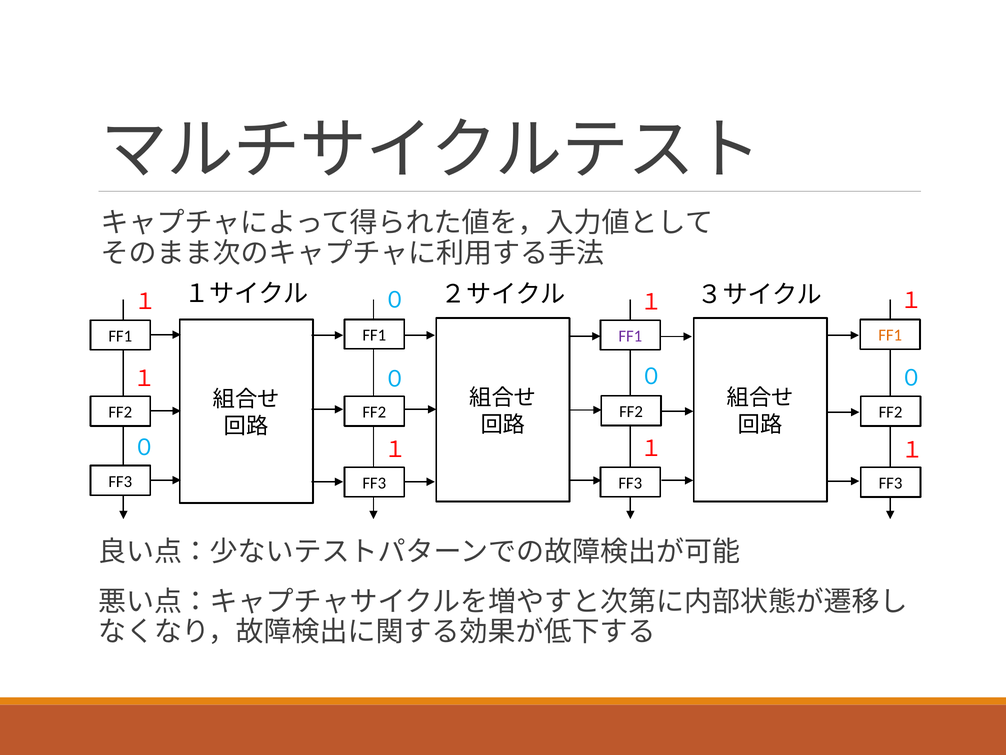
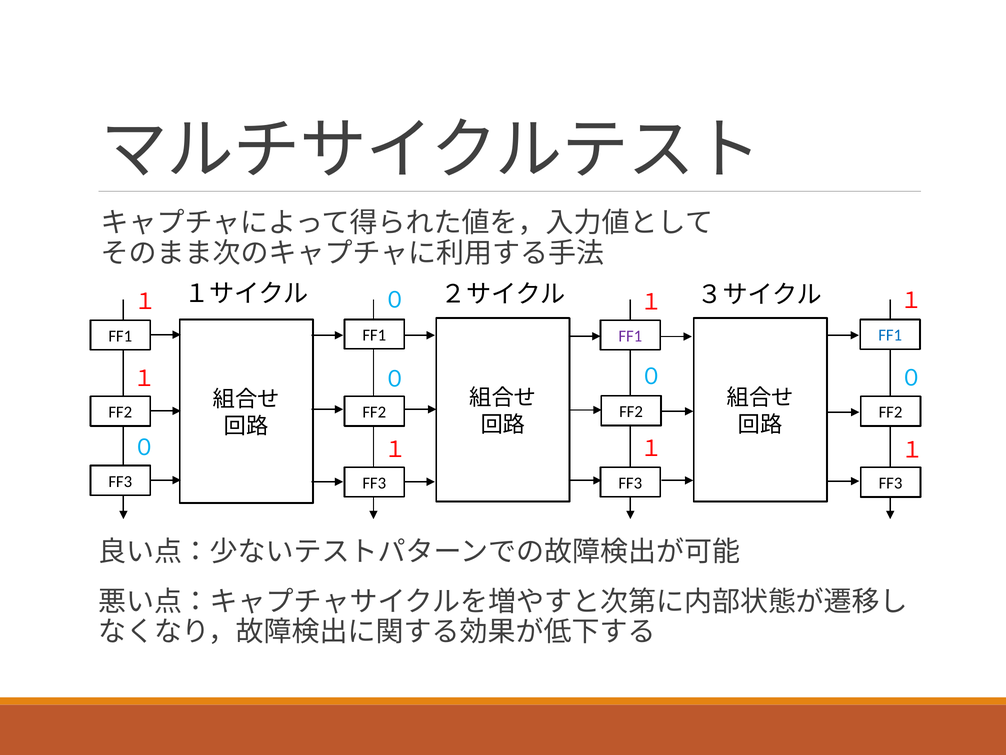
FF1 colour: orange -> blue (890, 335)
